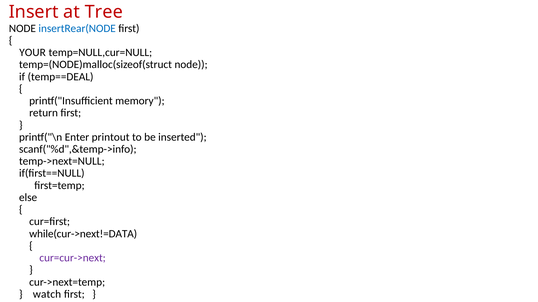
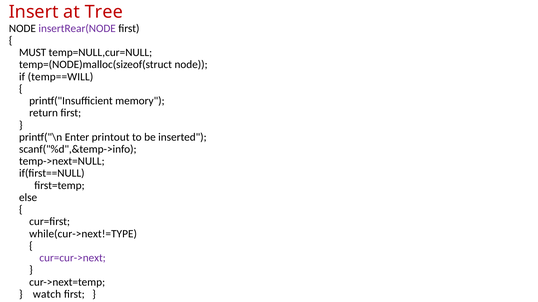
insertRear(NODE colour: blue -> purple (77, 28)
YOUR: YOUR -> MUST (33, 53)
temp==DEAL: temp==DEAL -> temp==WILL (60, 77)
while(cur->next!=DATA: while(cur->next!=DATA -> while(cur->next!=TYPE (83, 234)
